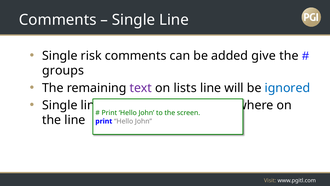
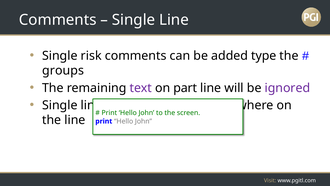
give: give -> type (264, 56)
lists: lists -> part (185, 88)
ignored colour: blue -> purple (287, 88)
